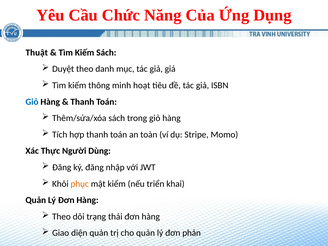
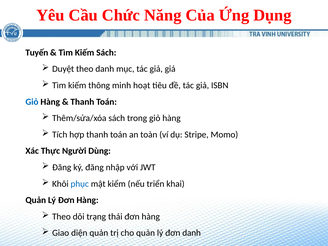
Thuật: Thuật -> Tuyến (37, 53)
phục colour: orange -> blue (80, 184)
đơn phản: phản -> danh (192, 233)
